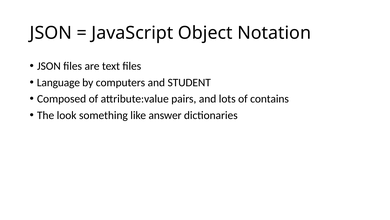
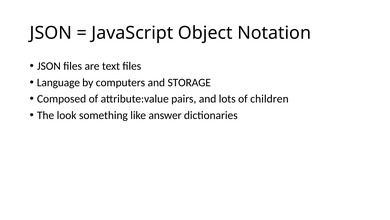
STUDENT: STUDENT -> STORAGE (189, 82)
contains: contains -> children (269, 99)
